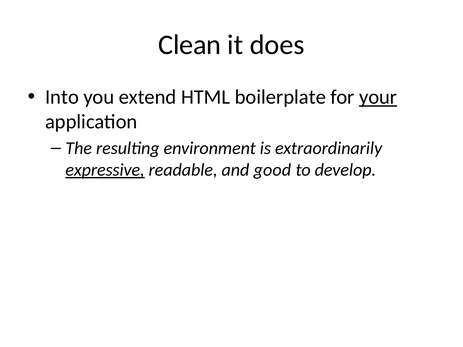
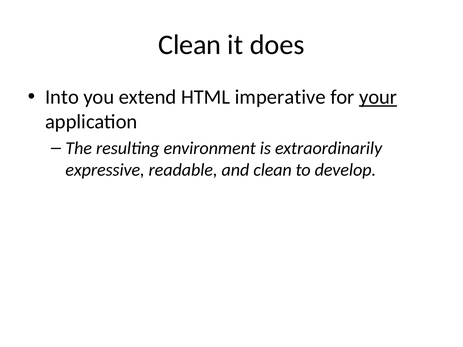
boilerplate: boilerplate -> imperative (280, 97)
expressive underline: present -> none (105, 170)
and good: good -> clean (273, 170)
